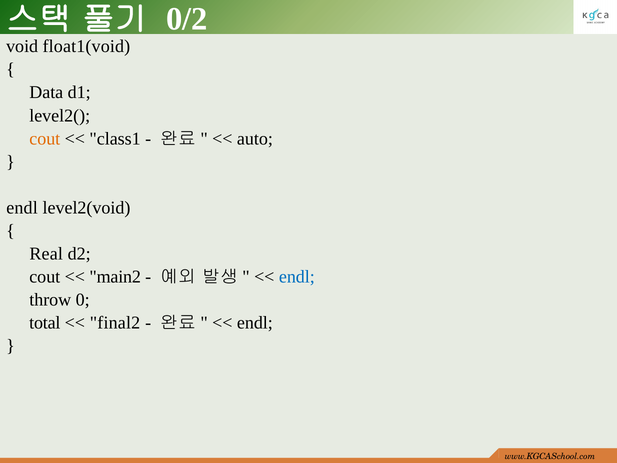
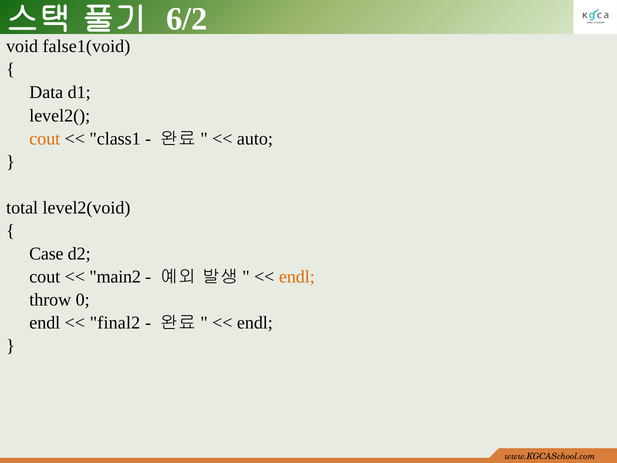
0/2: 0/2 -> 6/2 (187, 19)
float1(void: float1(void -> false1(void (86, 46)
endl: endl -> total (22, 208)
Real: Real -> Case (46, 254)
endl colour: blue -> orange (297, 277)
total: total -> endl (45, 323)
